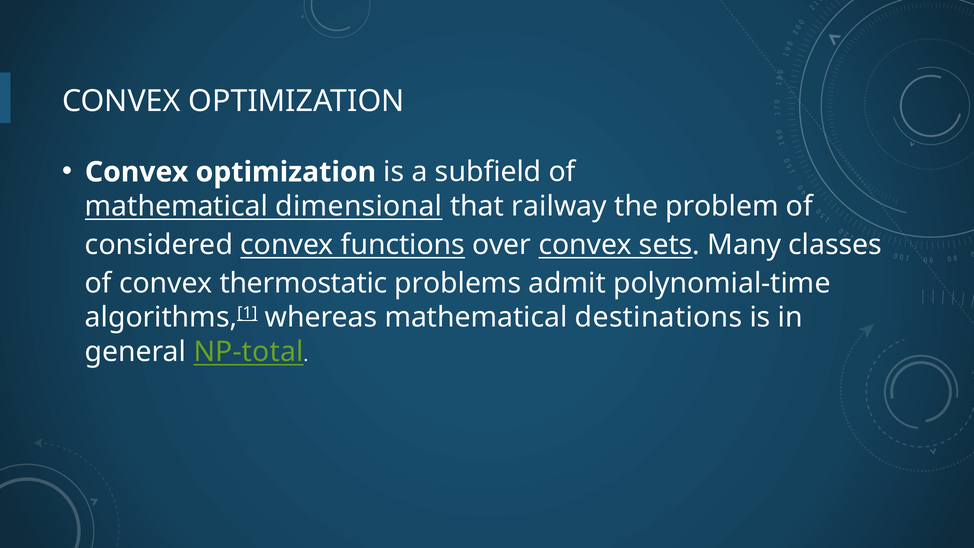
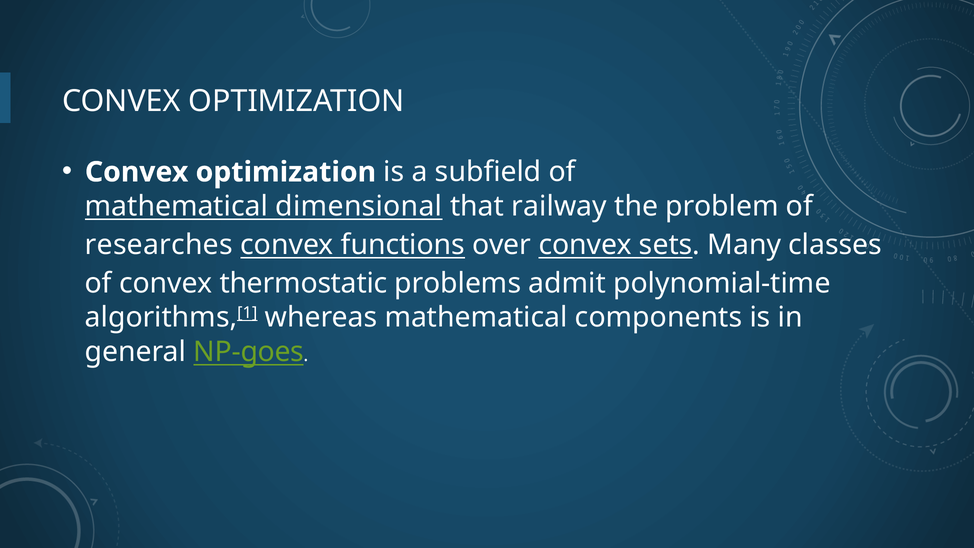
considered: considered -> researches (159, 245)
destinations: destinations -> components (659, 317)
NP-total: NP-total -> NP-goes (249, 352)
